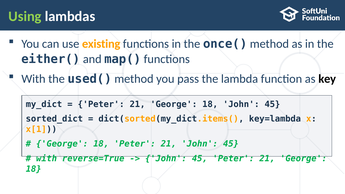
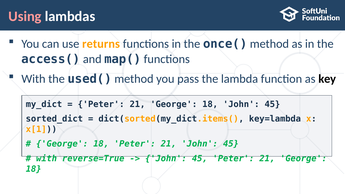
Using colour: light green -> pink (25, 16)
existing: existing -> returns (101, 44)
either(: either( -> access( (51, 59)
